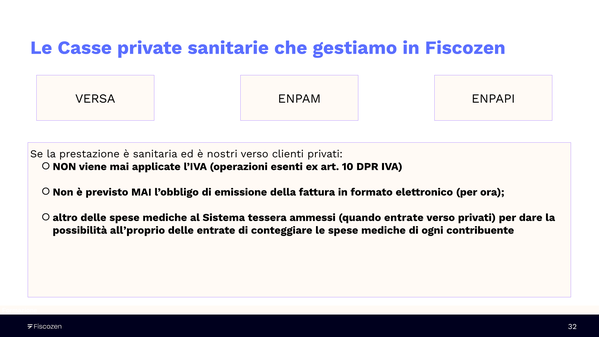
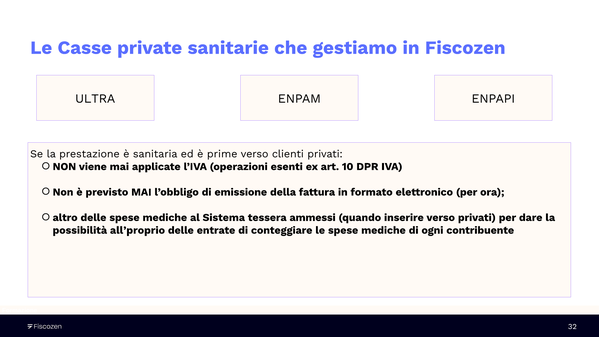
VERSA: VERSA -> ULTRA (95, 99)
nostri: nostri -> prime (222, 154)
quando entrate: entrate -> inserire (404, 217)
